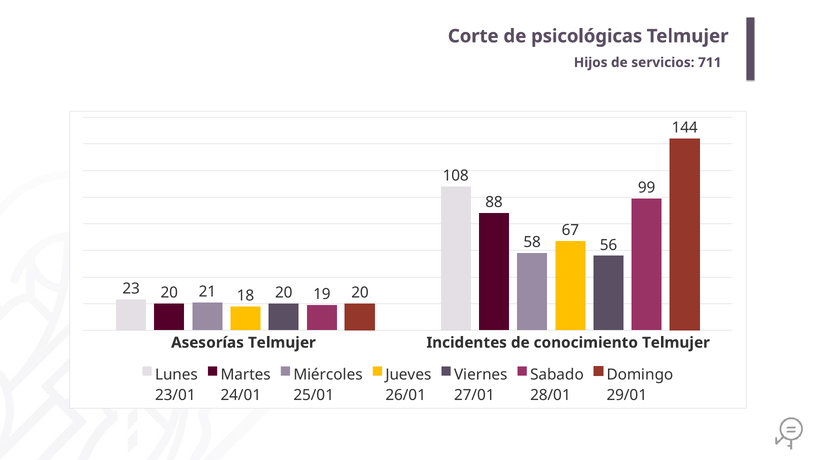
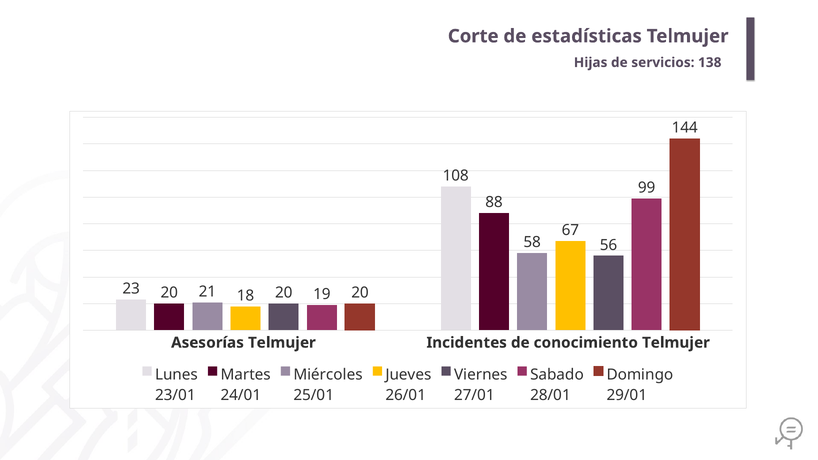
psicológicas: psicológicas -> estadísticas (587, 36)
Hijos: Hijos -> Hijas (591, 63)
711: 711 -> 138 (710, 63)
